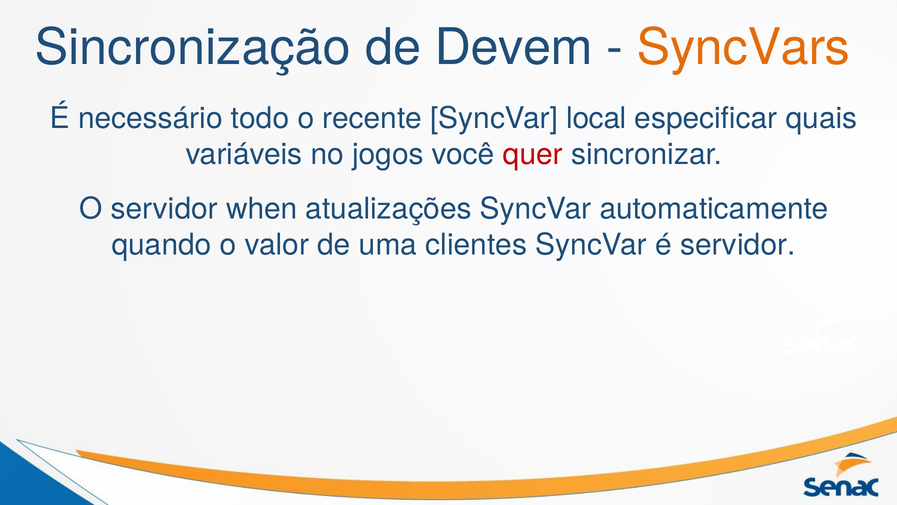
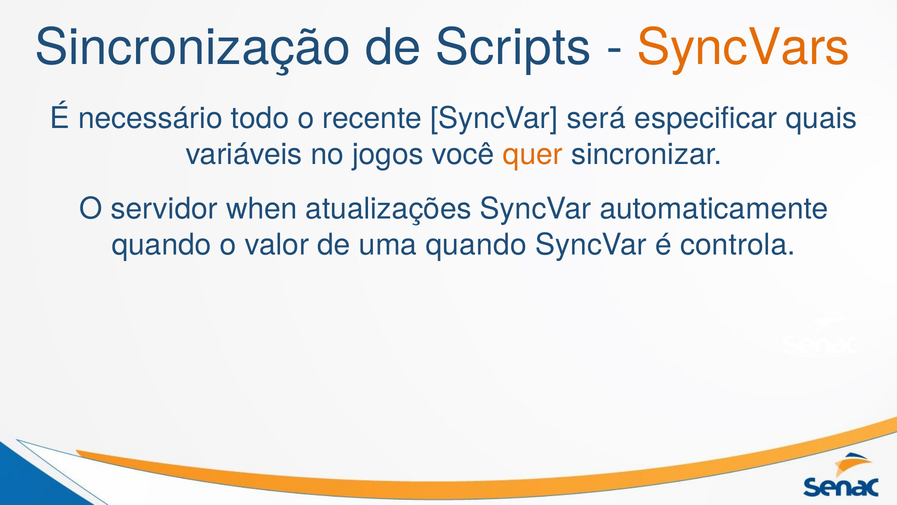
Devem: Devem -> Scripts (513, 48)
local: local -> será (596, 118)
quer colour: red -> orange (533, 154)
uma clientes: clientes -> quando (476, 245)
é servidor: servidor -> controla (738, 245)
